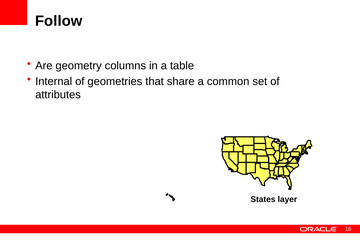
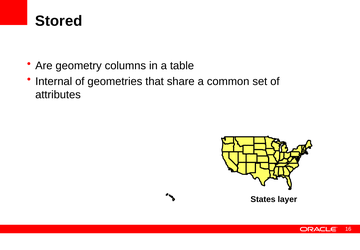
Follow: Follow -> Stored (59, 21)
